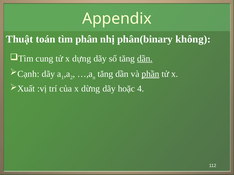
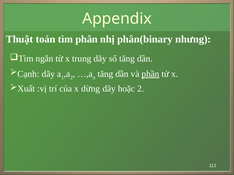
không: không -> nhưng (193, 39)
cung: cung -> ngắn (44, 59)
dựng: dựng -> trung (82, 59)
dần underline: present -> none (145, 59)
hoặc 4: 4 -> 2 (141, 89)
